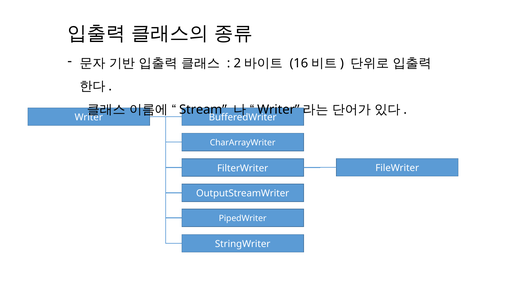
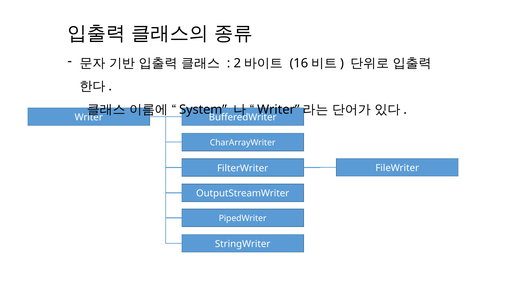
Stream: Stream -> System (203, 110)
